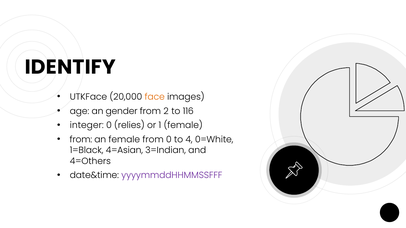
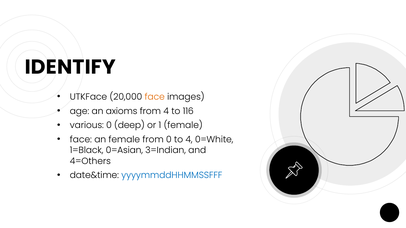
gender: gender -> axioms (122, 111)
from 2: 2 -> 4 (166, 111)
integer: integer -> various (87, 125)
relies: relies -> deep (129, 125)
from: from -> face (81, 140)
4=Asian: 4=Asian -> 0=Asian (124, 150)
yyyymmddHHMMSSFFF colour: purple -> blue (172, 176)
